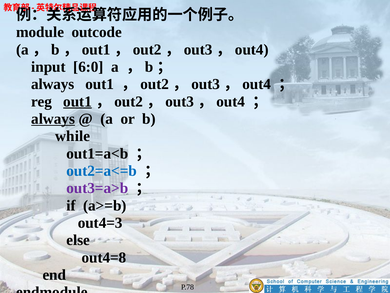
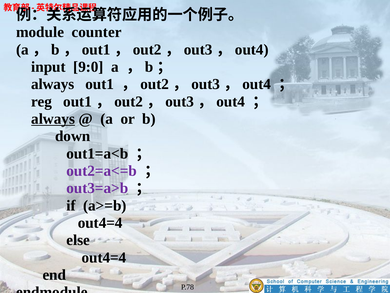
outcode: outcode -> counter (97, 32)
6:0: 6:0 -> 9:0 (88, 67)
out1 underline: present -> none (78, 101)
while: while -> down (73, 136)
out2=a<=b colour: blue -> purple (102, 171)
out4=3: out4=3 -> out4=4 (100, 222)
out4=8: out4=8 -> out4=4 (104, 257)
